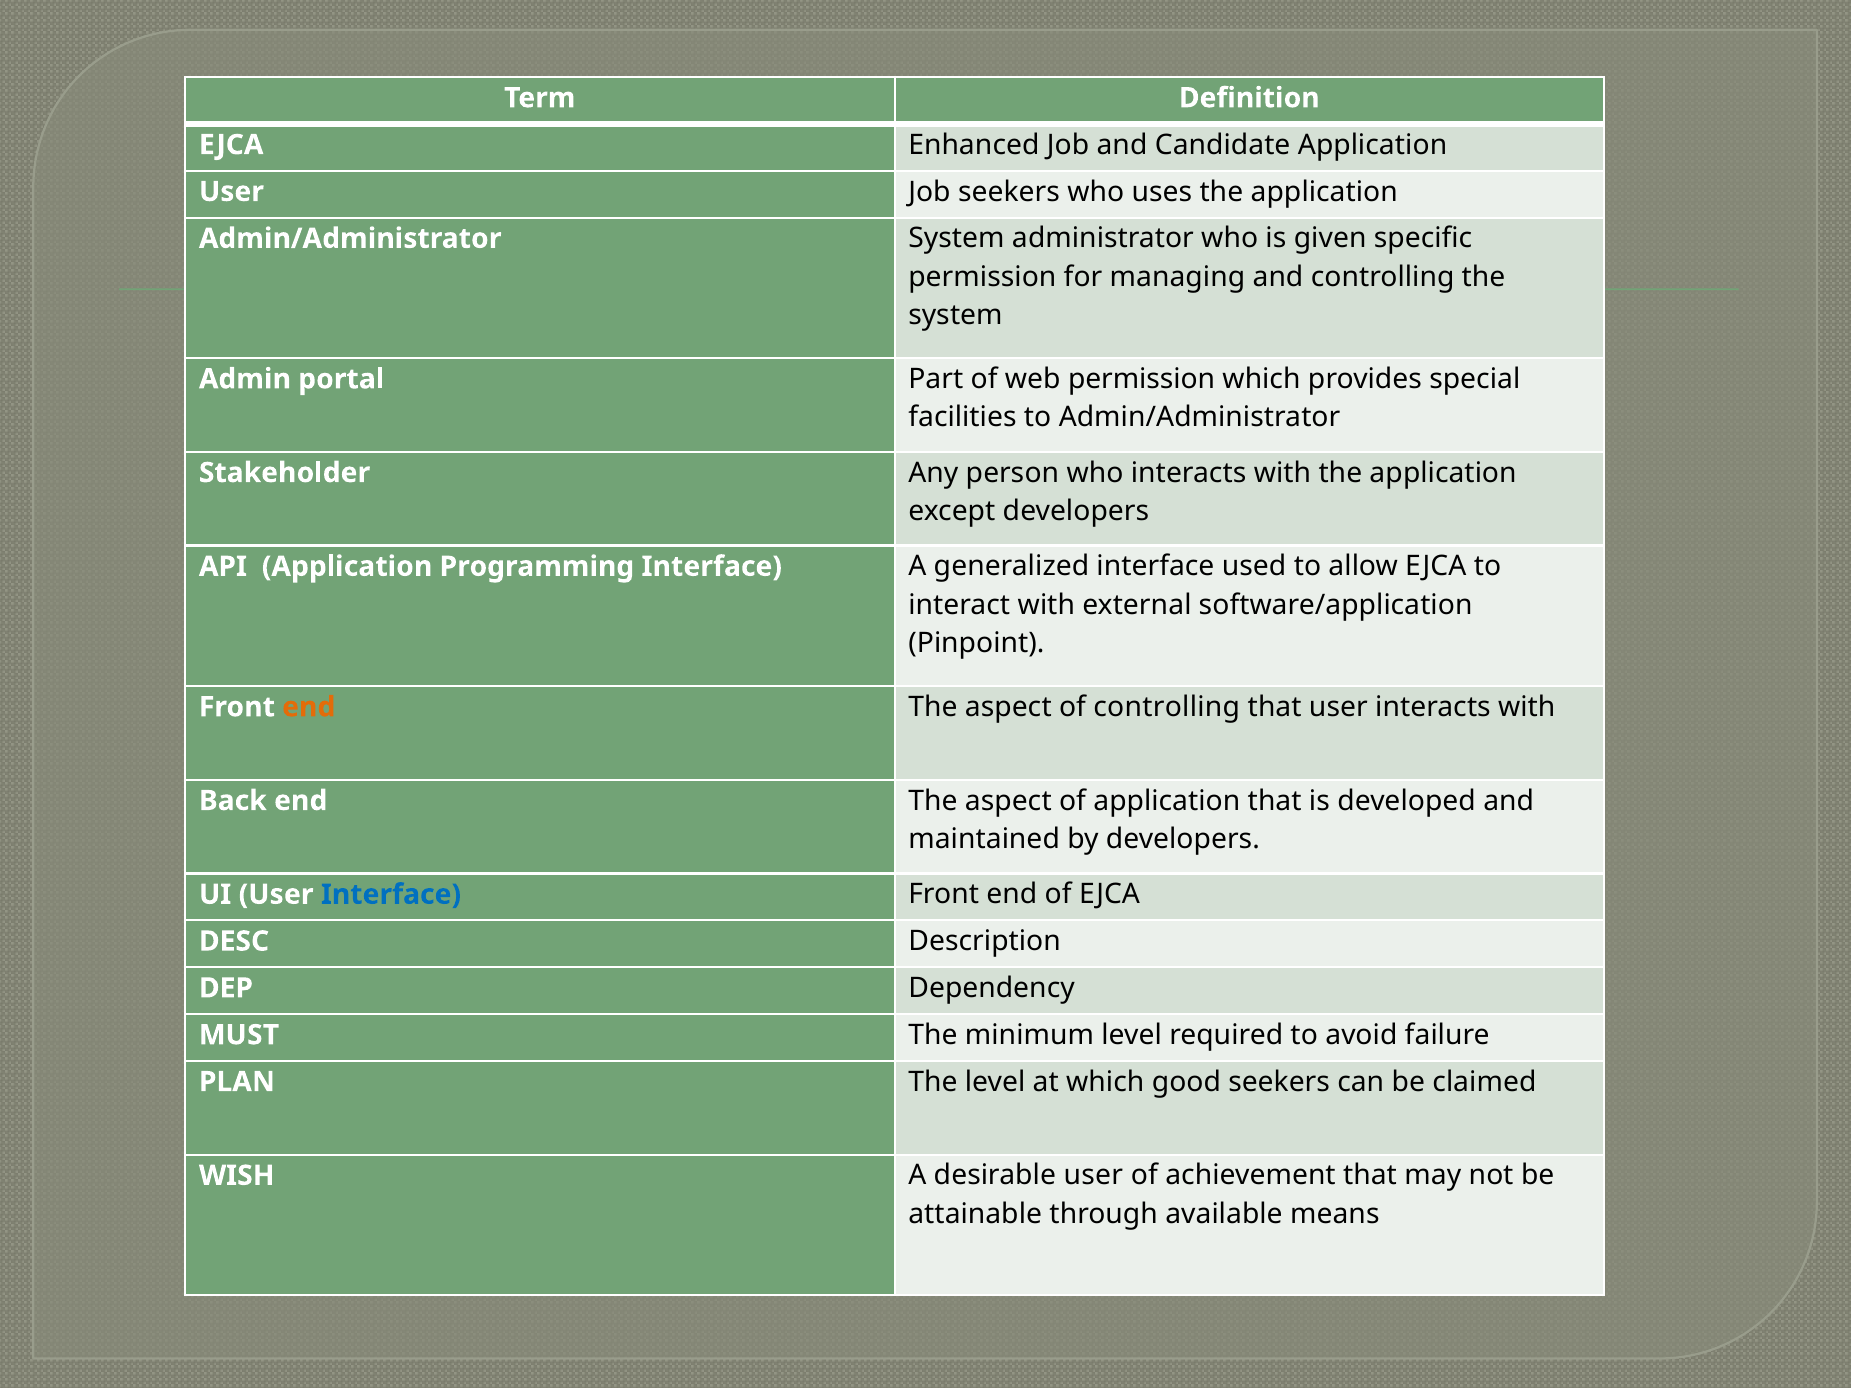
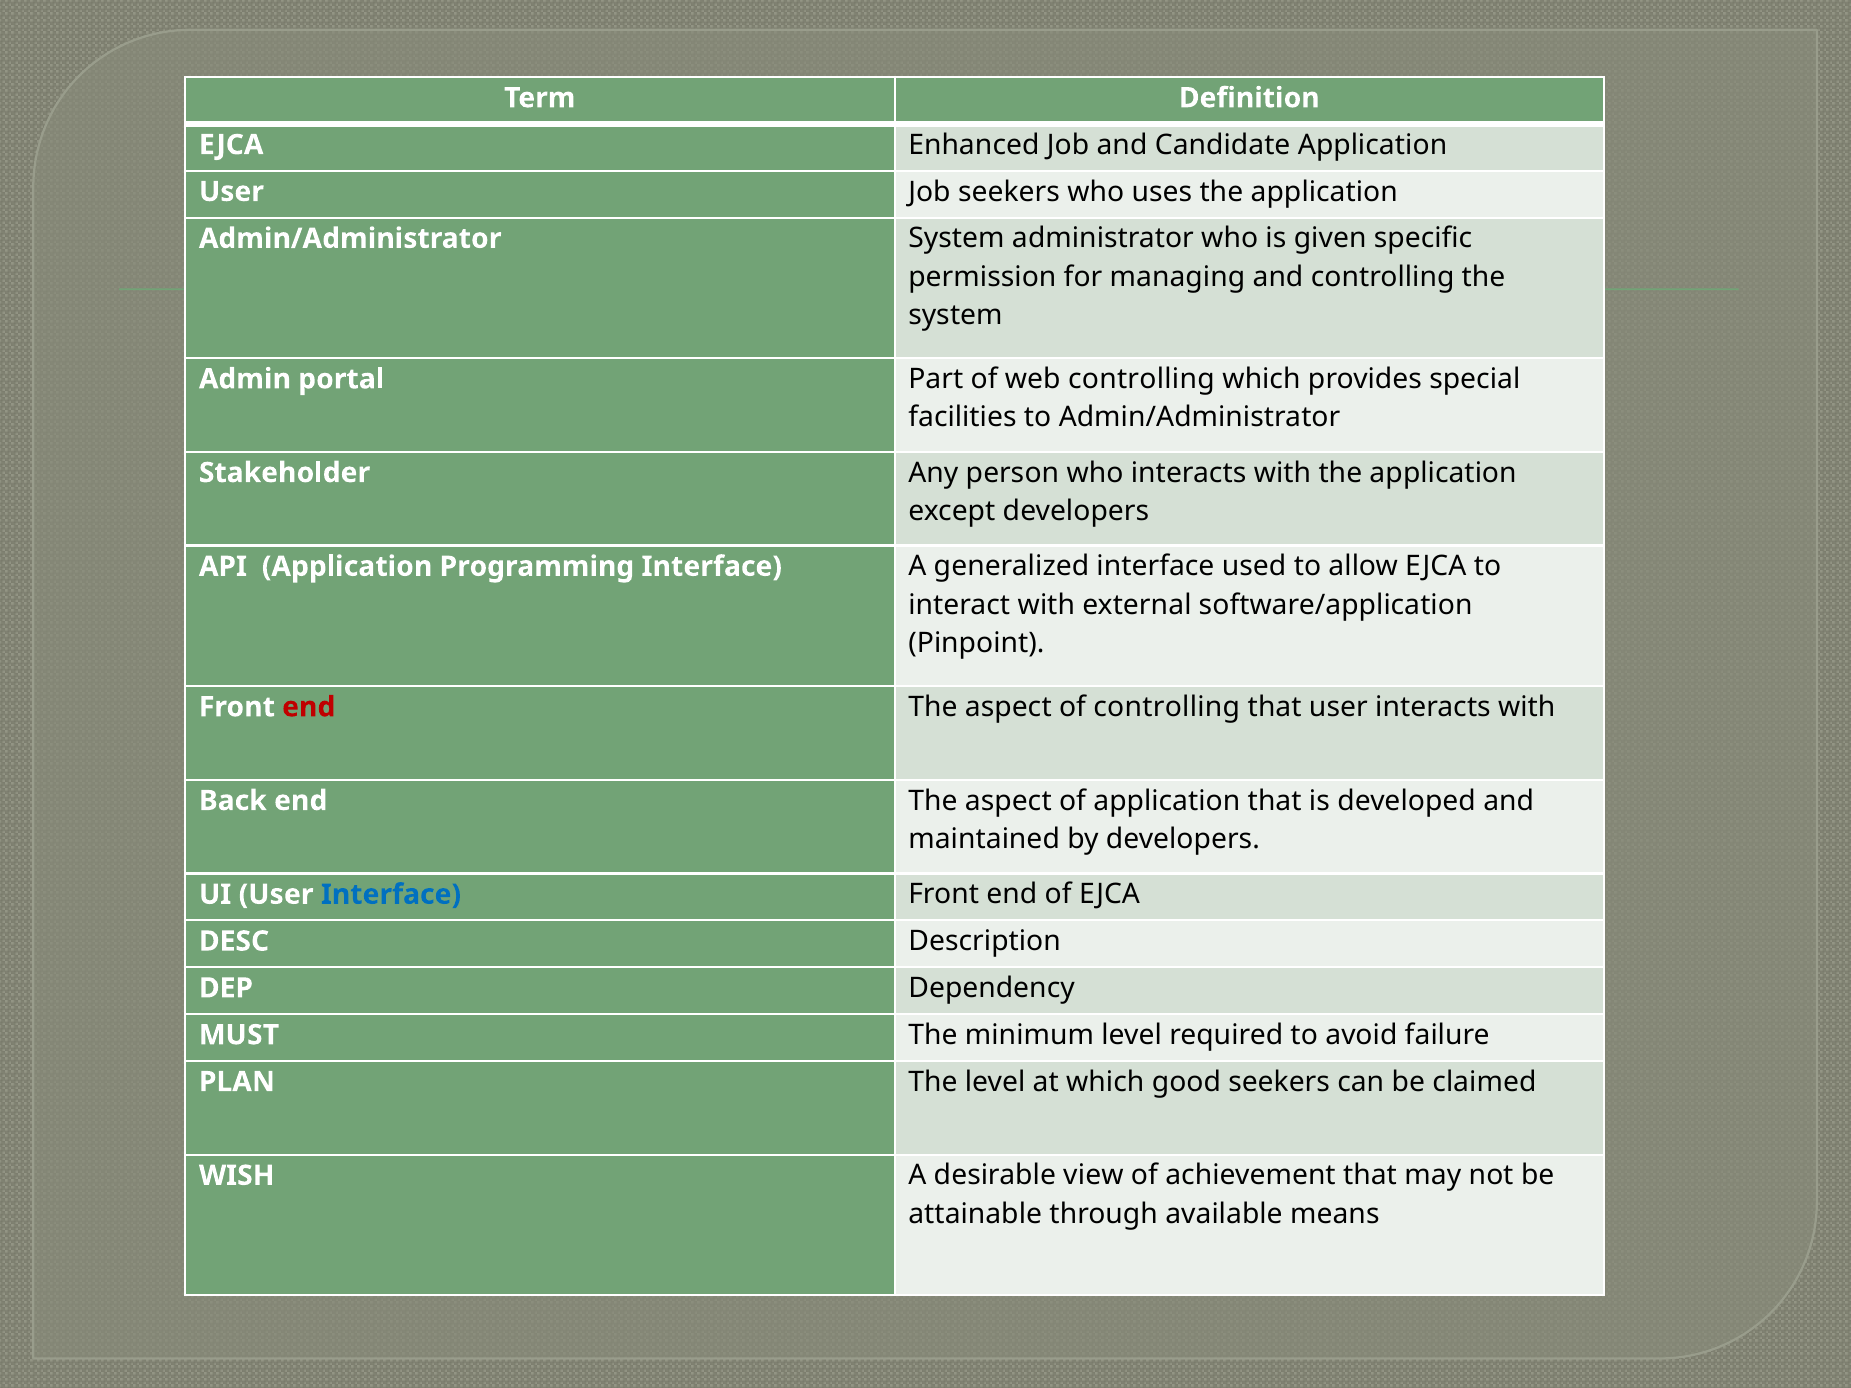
web permission: permission -> controlling (1141, 379)
end colour: orange -> red (309, 707)
desirable user: user -> view (1093, 1176)
